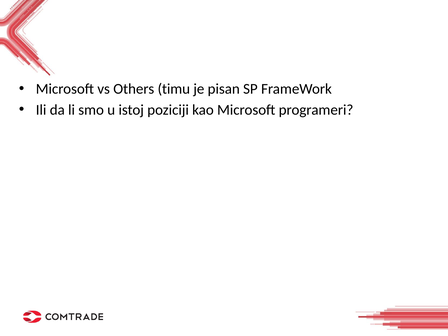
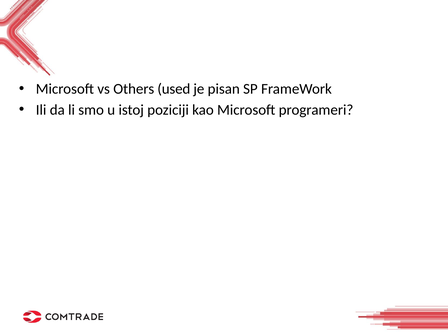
timu: timu -> used (174, 89)
